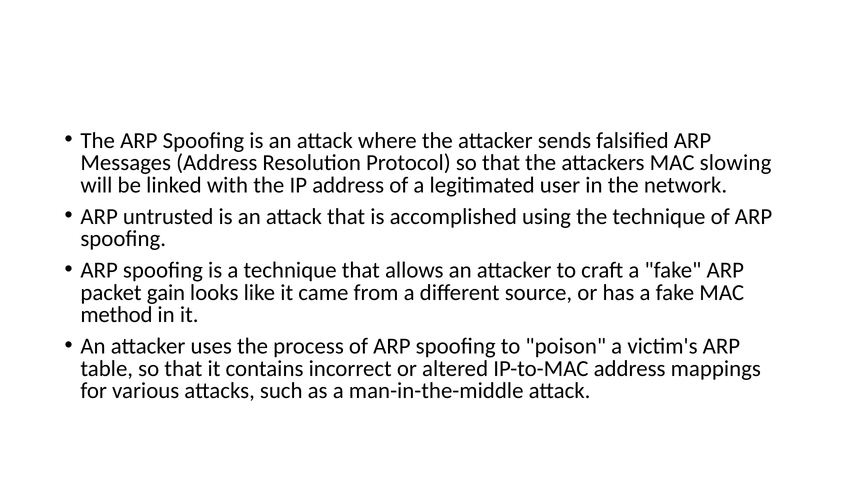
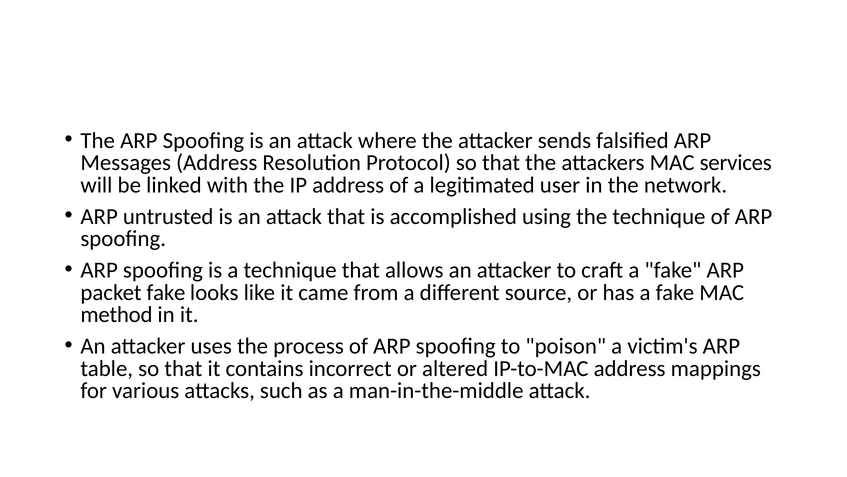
slowing: slowing -> services (736, 163)
packet gain: gain -> fake (166, 292)
